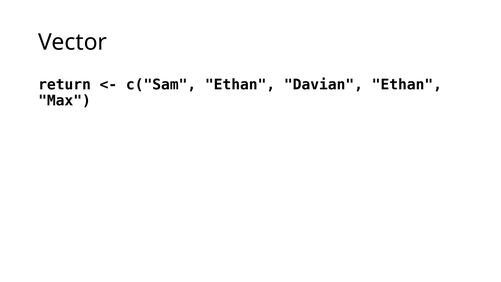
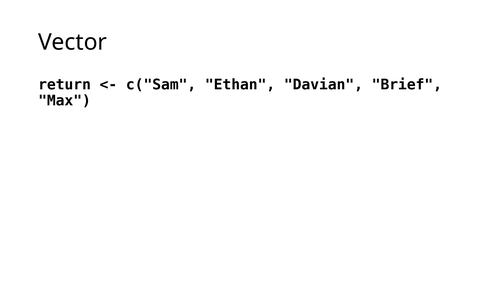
Davian Ethan: Ethan -> Brief (407, 85)
